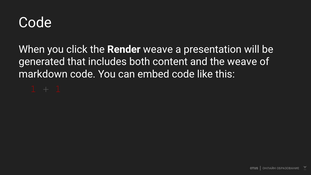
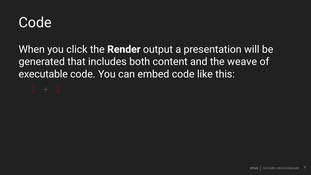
Render weave: weave -> output (158, 49)
markdown: markdown -> executable (43, 74)
